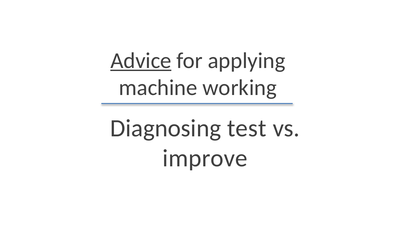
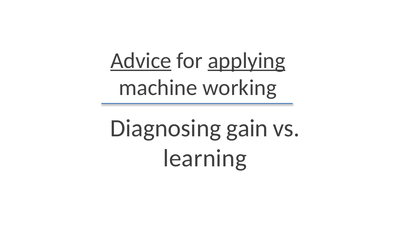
applying underline: none -> present (247, 61)
test: test -> gain (247, 128)
improve: improve -> learning (205, 158)
